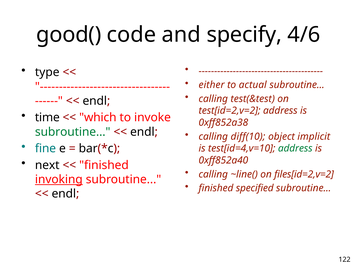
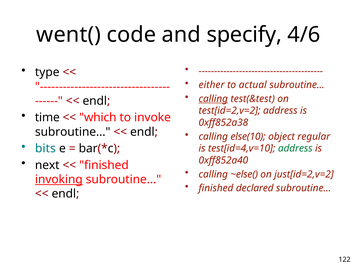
good(: good( -> went( (69, 35)
calling underline: none -> present (213, 99)
subroutine colour: green -> black (73, 132)
diff(10: diff(10 -> else(10 (248, 136)
implicit: implicit -> regular (314, 136)
fine: fine -> bits (45, 148)
~line(: ~line( -> ~else( (244, 174)
files[id=2,v=2: files[id=2,v=2 -> just[id=2,v=2 (304, 174)
specified: specified -> declared (255, 188)
